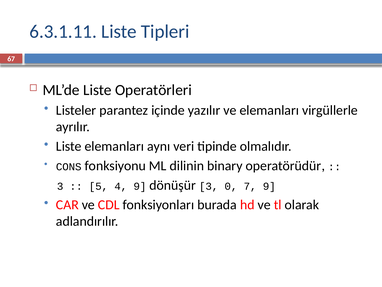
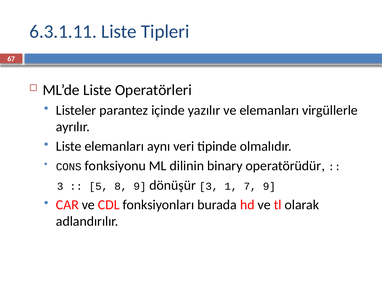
4: 4 -> 8 (121, 186)
0: 0 -> 1 (231, 186)
